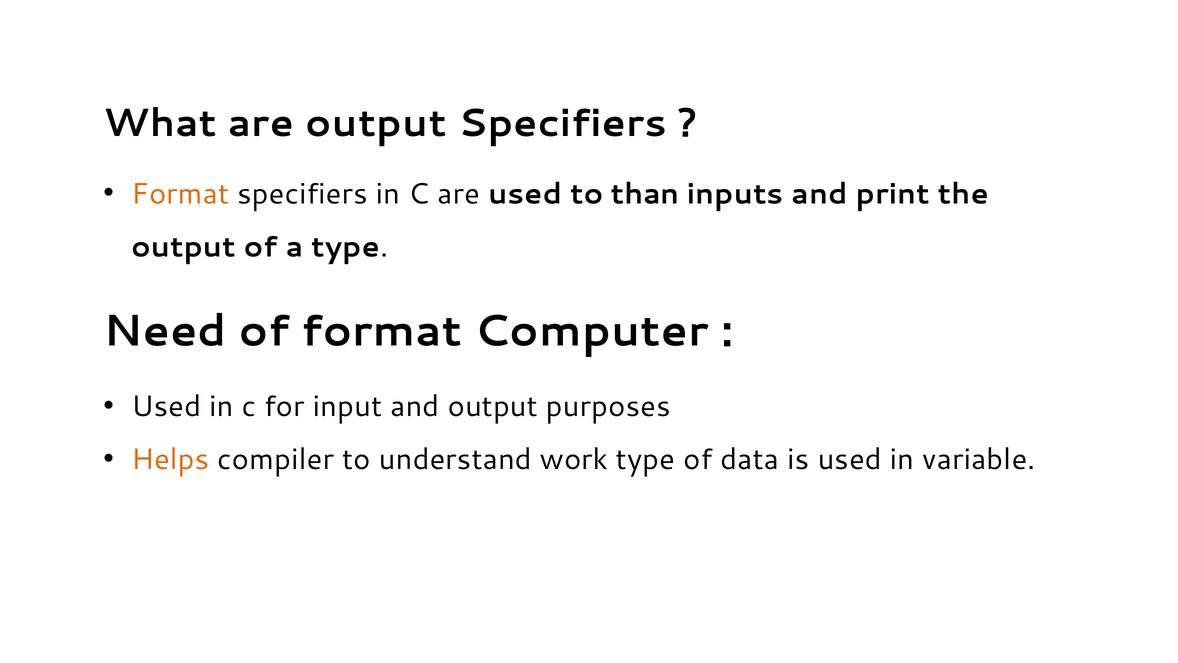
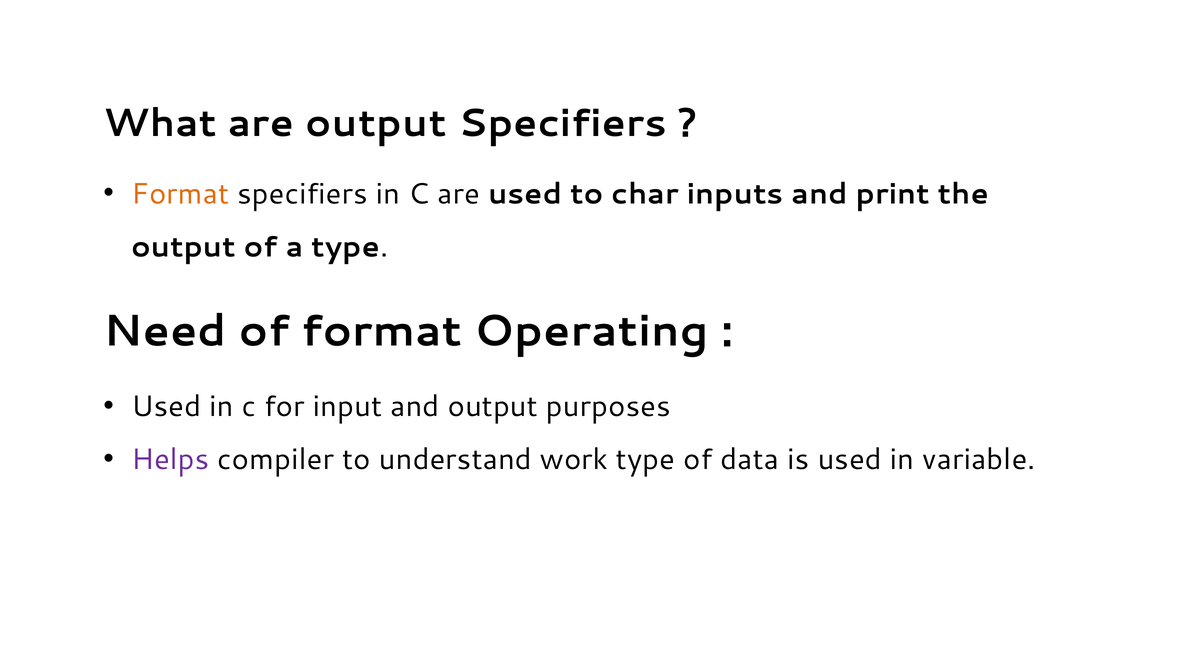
than: than -> char (645, 194)
Computer: Computer -> Operating (592, 331)
Helps colour: orange -> purple (170, 459)
